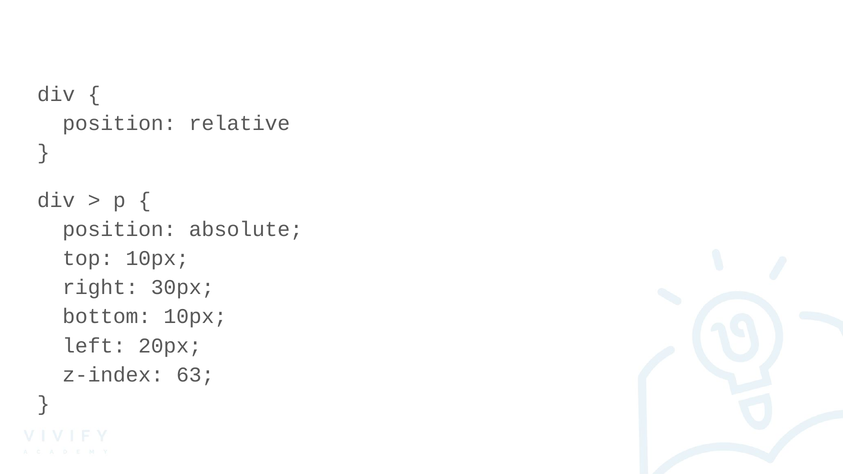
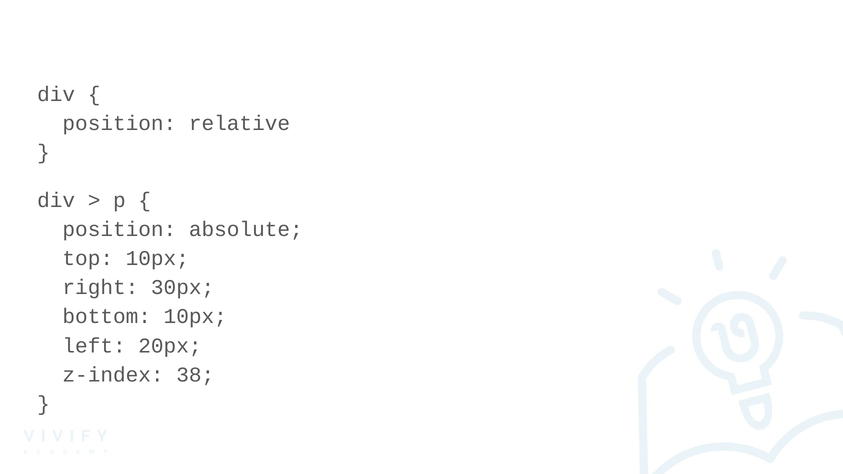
63: 63 -> 38 (195, 375)
